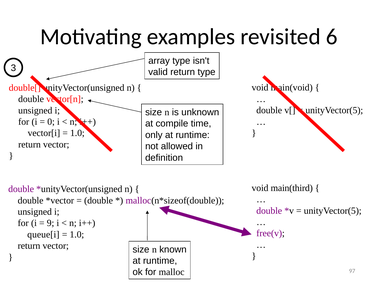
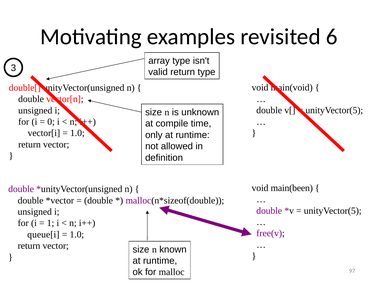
main(third: main(third -> main(been (292, 188)
9: 9 -> 1 (51, 223)
